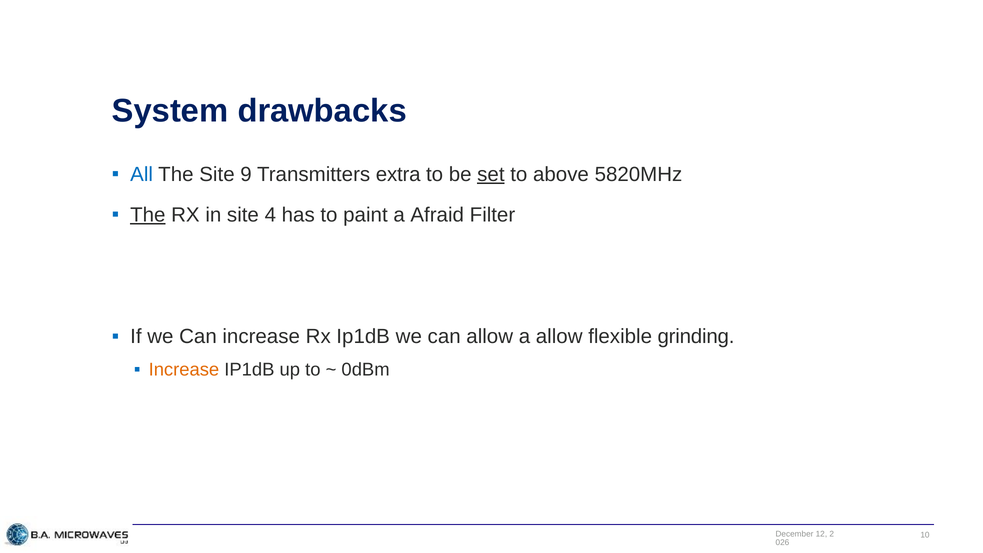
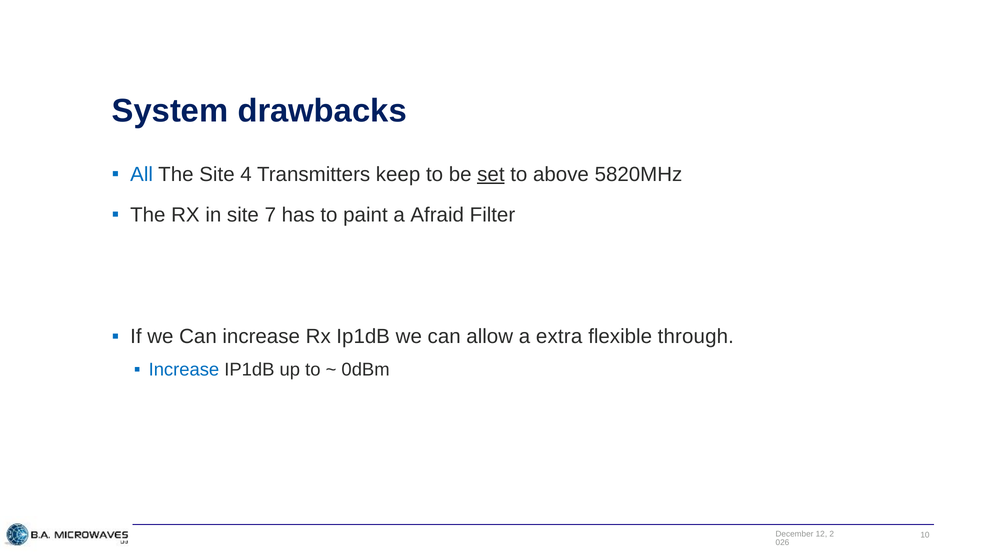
9: 9 -> 4 (246, 174)
extra: extra -> keep (398, 174)
The underline: present -> none (148, 215)
4: 4 -> 7 (270, 215)
a allow: allow -> extra (559, 337)
grinding: grinding -> through (696, 337)
Increase colour: orange -> blue (184, 370)
